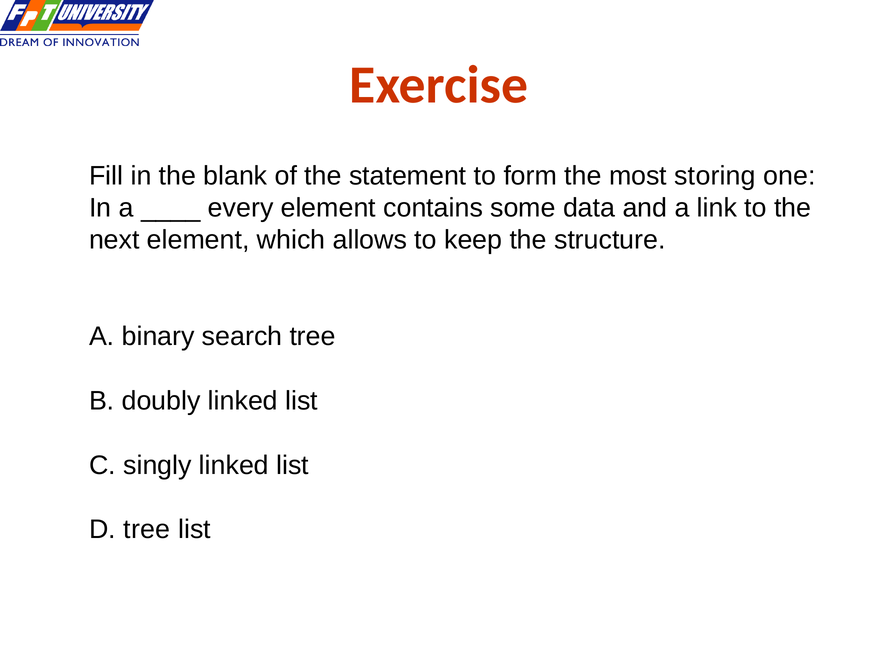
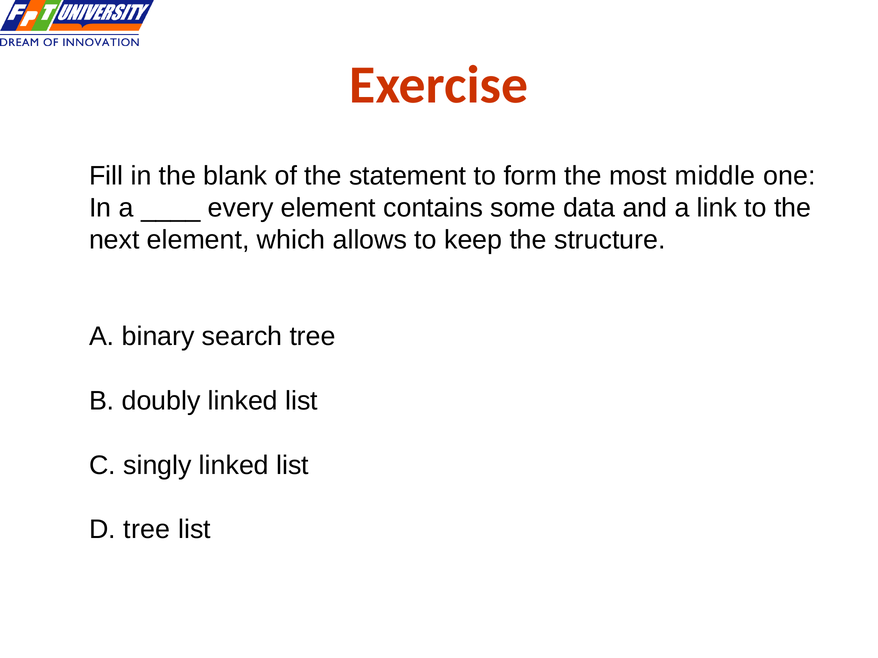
storing: storing -> middle (715, 176)
